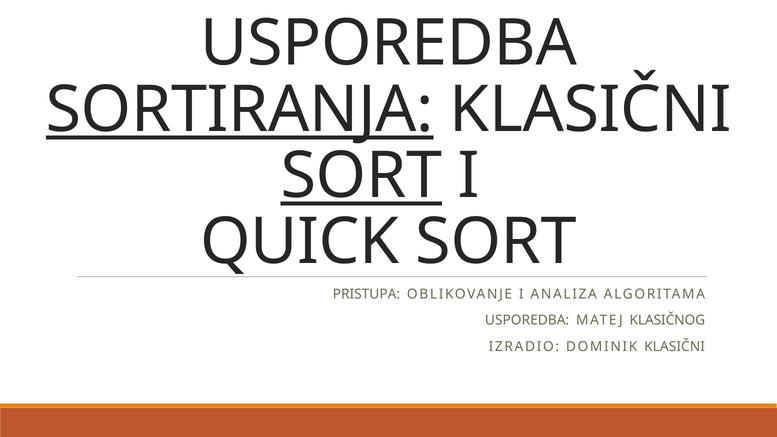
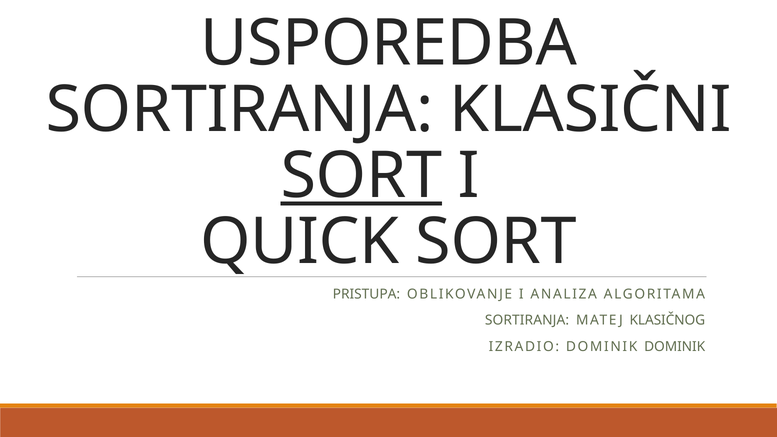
SORTIRANJA underline: present -> none (240, 110)
USPOREDBA: USPOREDBA -> SORTIRANJA (527, 320)
DOMINIK KLASIČNI: KLASIČNI -> DOMINIK (675, 347)
